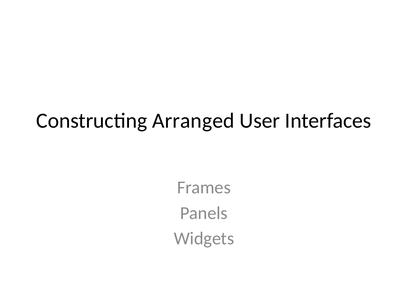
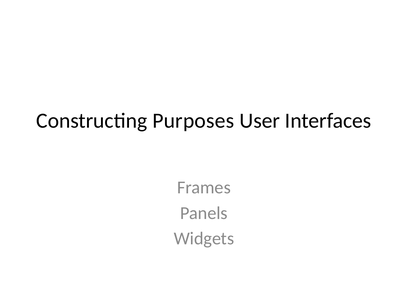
Arranged: Arranged -> Purposes (193, 121)
